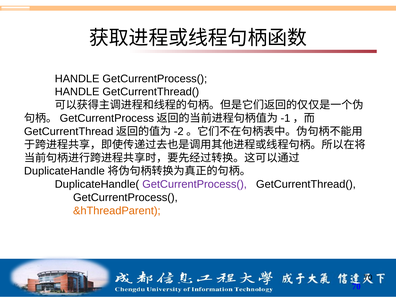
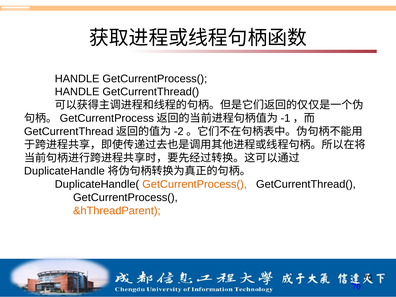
GetCurrentProcess( colour: purple -> orange (195, 184)
